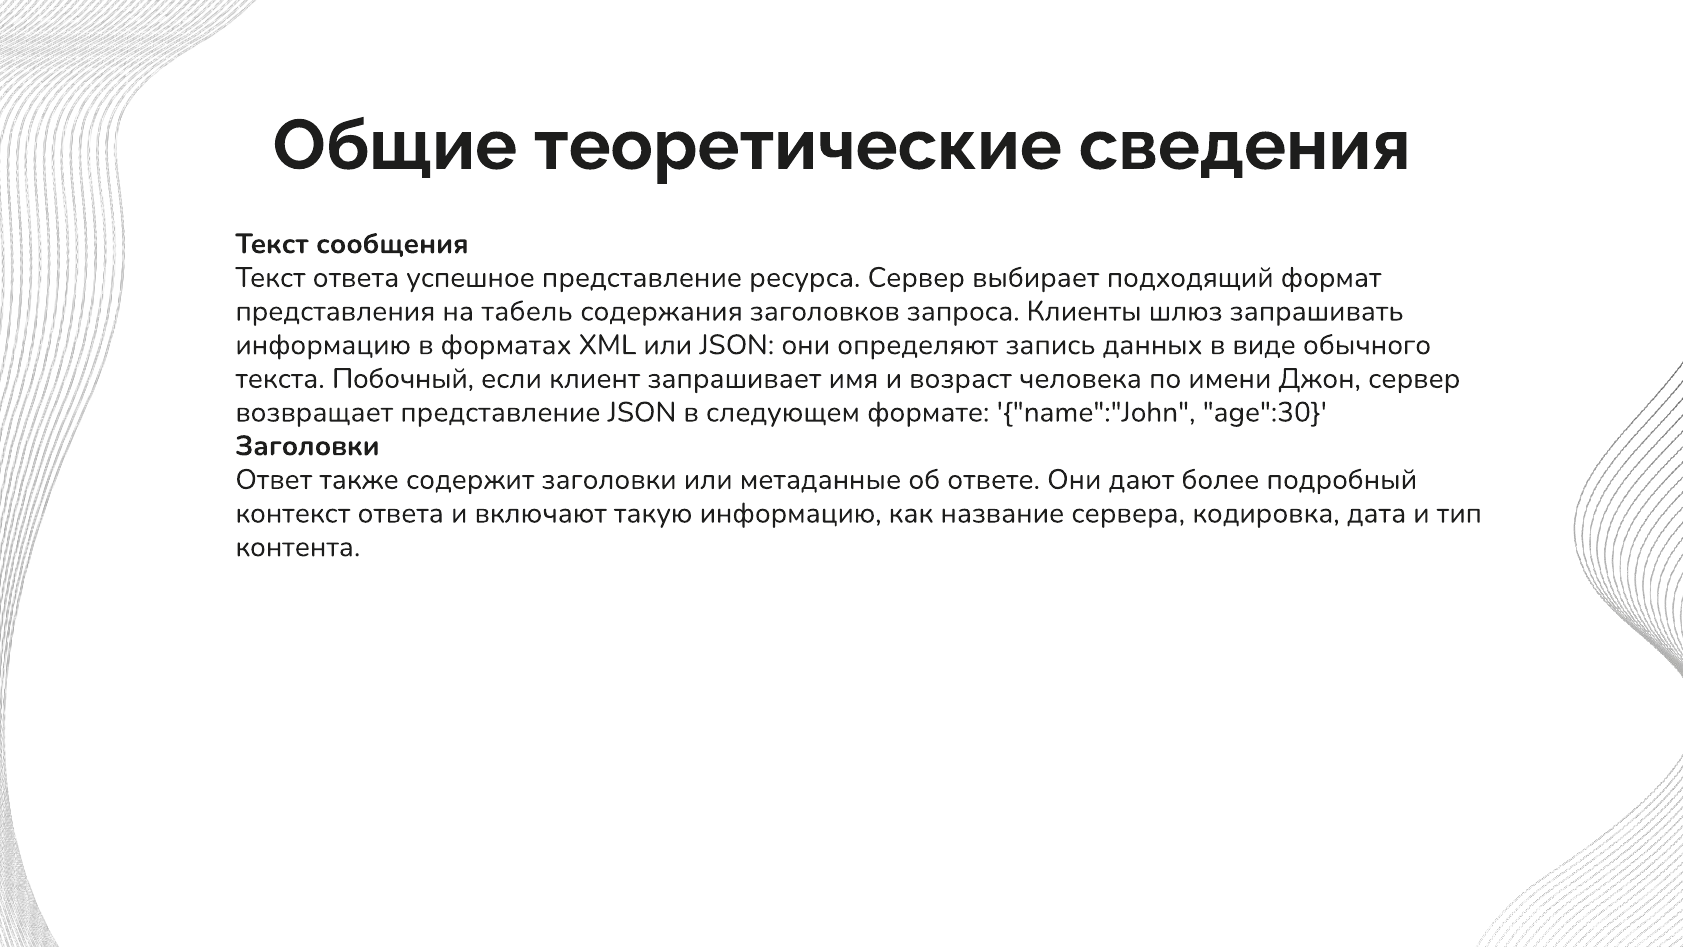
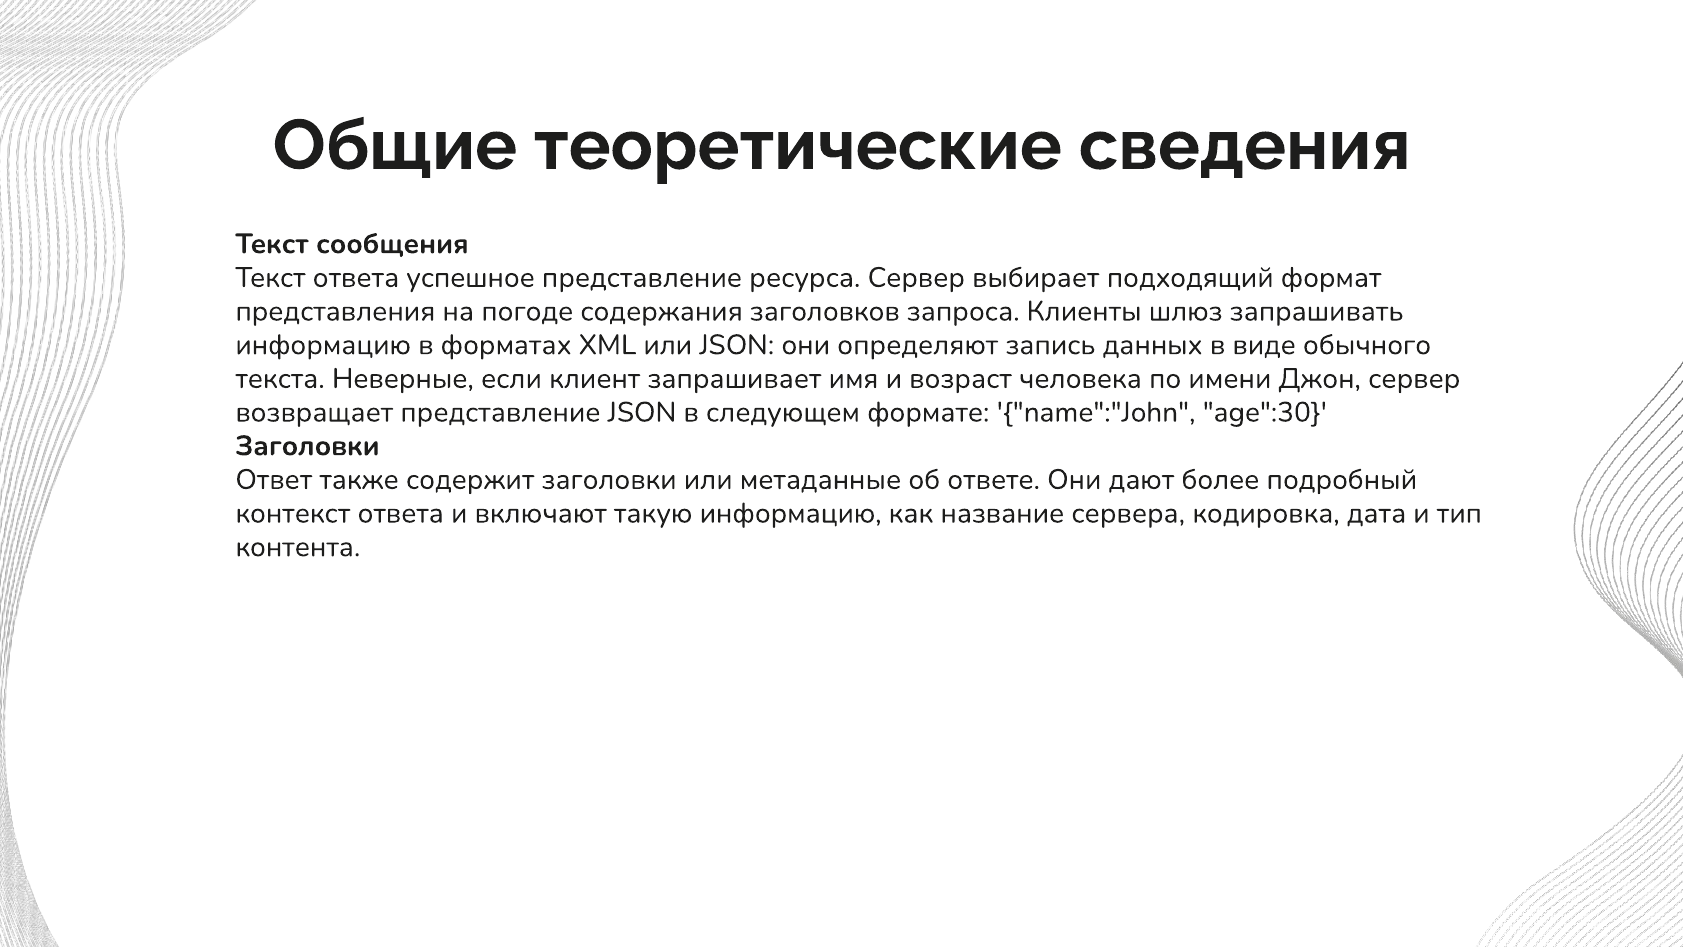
табель: табель -> погоде (527, 311)
Побочный: Побочный -> Неверные (403, 379)
